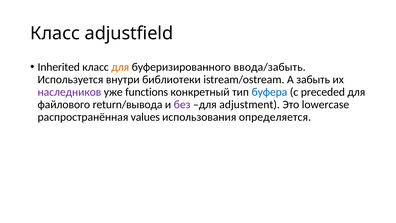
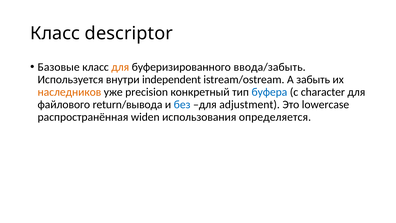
adjustfield: adjustfield -> descriptor (129, 33)
Inherited: Inherited -> Базовые (59, 67)
библиотеки: библиотеки -> independent (172, 79)
наследников colour: purple -> orange (69, 92)
functions: functions -> precision (147, 92)
preceded: preceded -> character (323, 92)
без colour: purple -> blue (182, 104)
values: values -> widen (145, 117)
